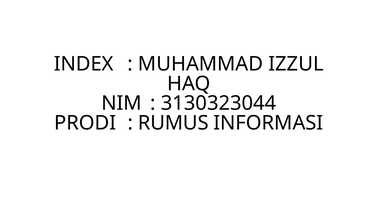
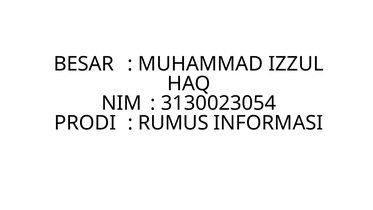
INDEX: INDEX -> BESAR (84, 64)
3130323044: 3130323044 -> 3130023054 (219, 103)
